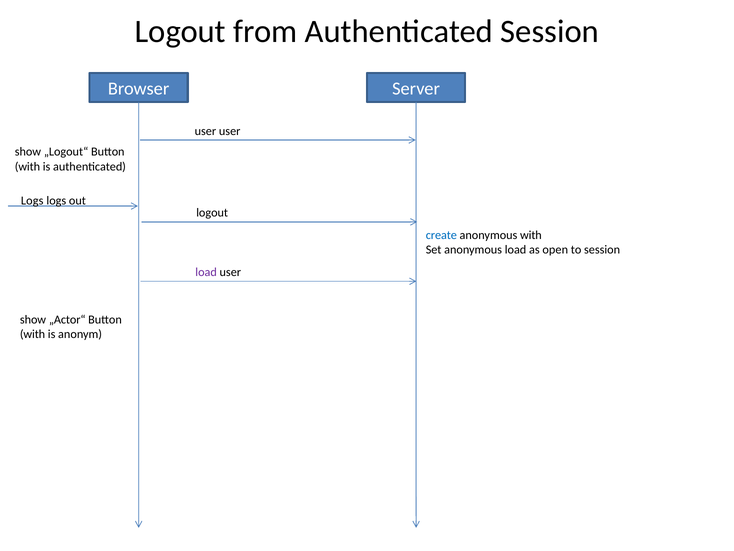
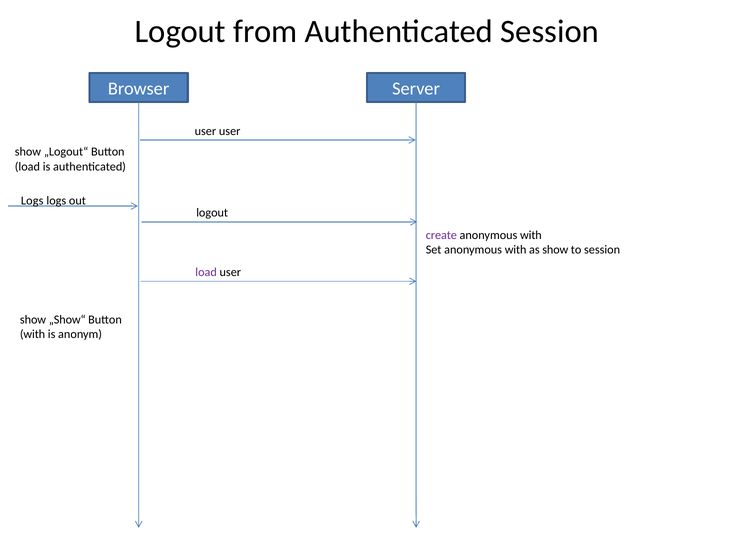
with: with -> load (27, 166)
create colour: blue -> purple (441, 235)
Set anonymous load: load -> with (516, 250)
as open: open -> show (555, 250)
„Actor“: „Actor“ -> „Show“ (67, 319)
